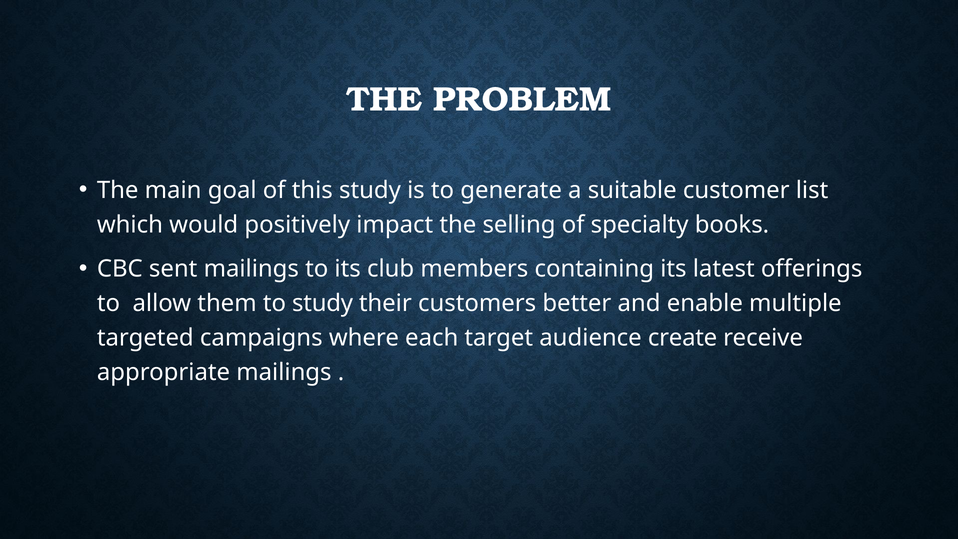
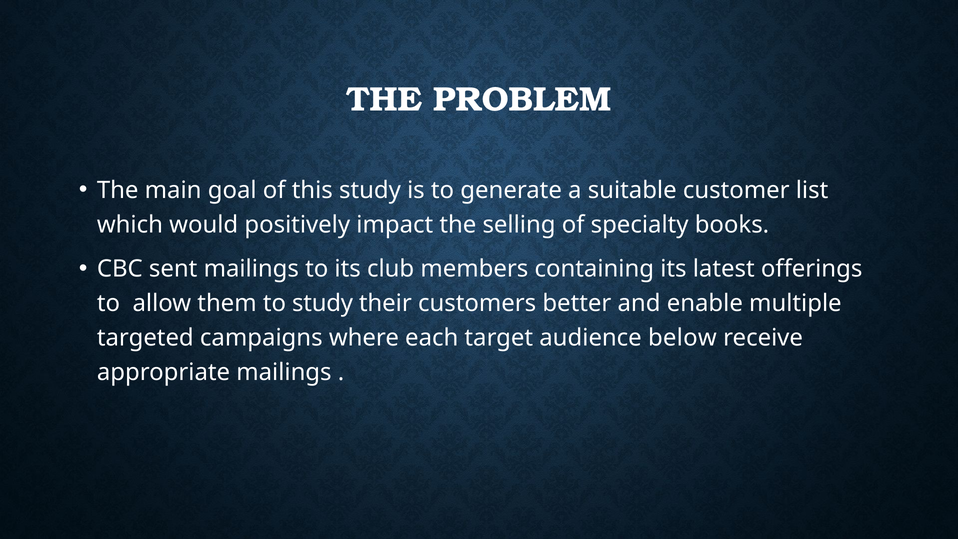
create: create -> below (682, 338)
